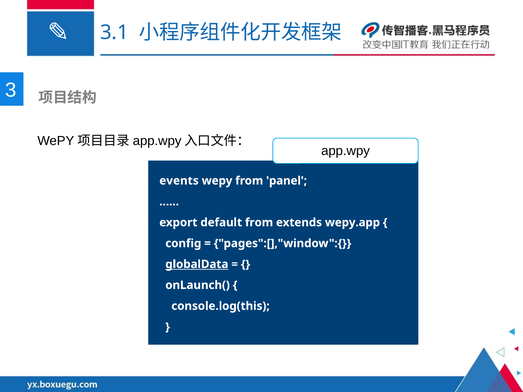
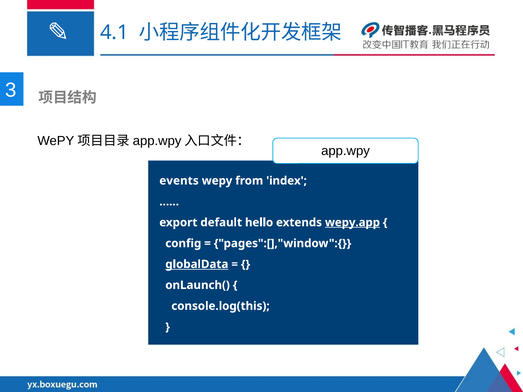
3.1: 3.1 -> 4.1 (114, 32)
panel: panel -> index (287, 181)
default from: from -> hello (259, 223)
wepy.app underline: none -> present (352, 223)
